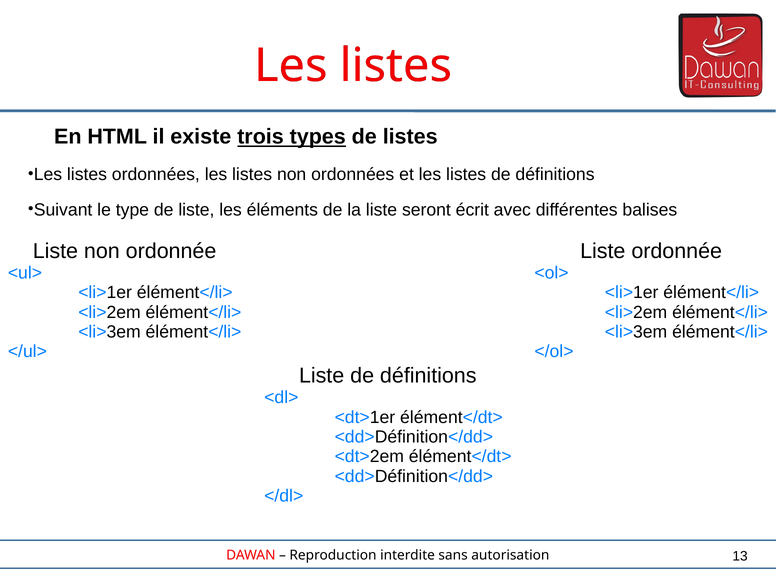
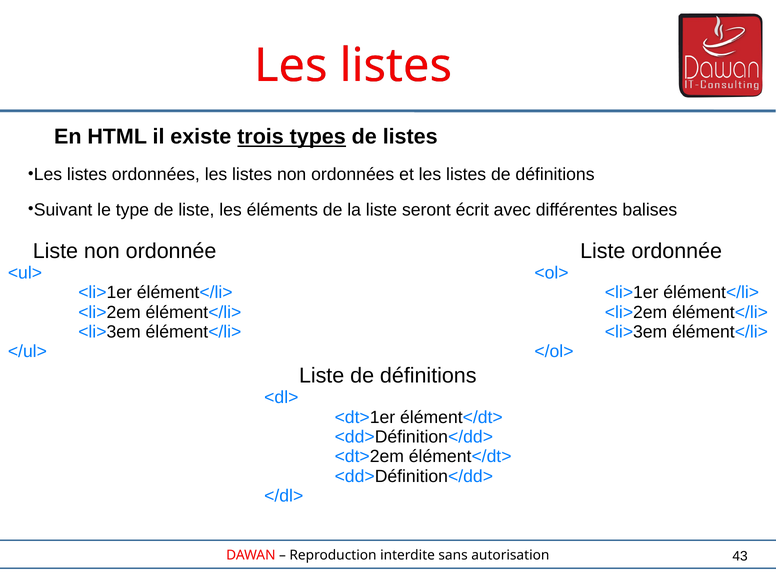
13: 13 -> 43 (740, 556)
